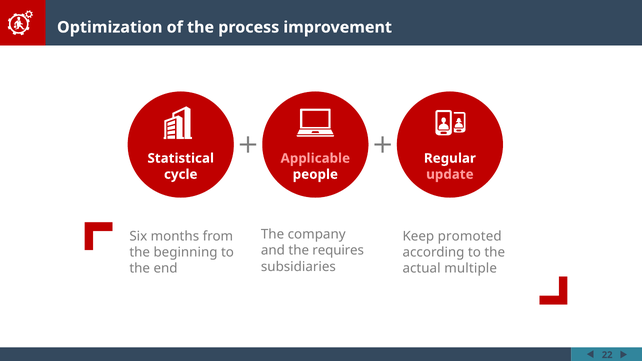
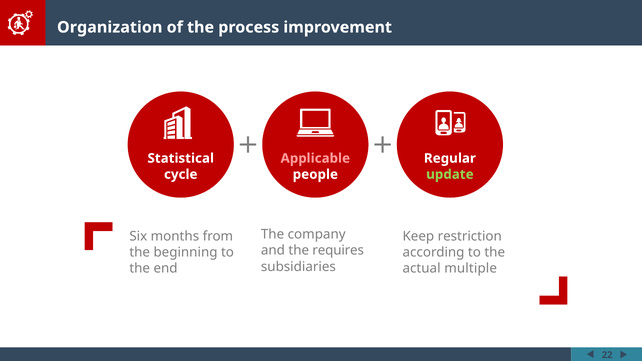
Optimization: Optimization -> Organization (110, 27)
update colour: pink -> light green (450, 174)
promoted: promoted -> restriction (470, 236)
